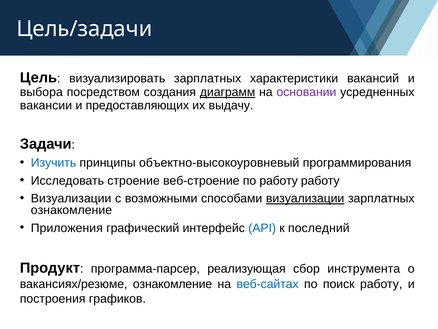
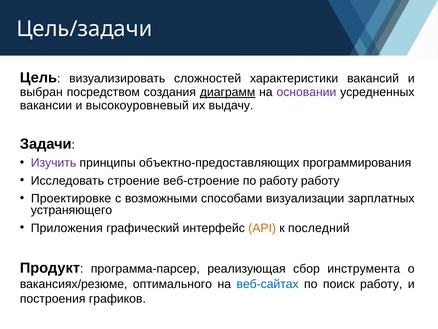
визуализировать зарплатных: зарплатных -> сложностей (208, 78)
выбора: выбора -> выбран (41, 92)
предоставляющих: предоставляющих -> высокоуровневый (137, 105)
Изучить colour: blue -> purple (54, 163)
объектно-высокоуровневый: объектно-высокоуровневый -> объектно-предоставляющих (219, 163)
Визуализации: Визуализации -> Проектировке (71, 198)
визуализации underline: present -> none (305, 198)
ознакомление: ознакомление -> устраняющего (72, 210)
API colour: blue -> orange (262, 228)
вакансиях/резюме ознакомление: ознакомление -> оптимального (172, 284)
